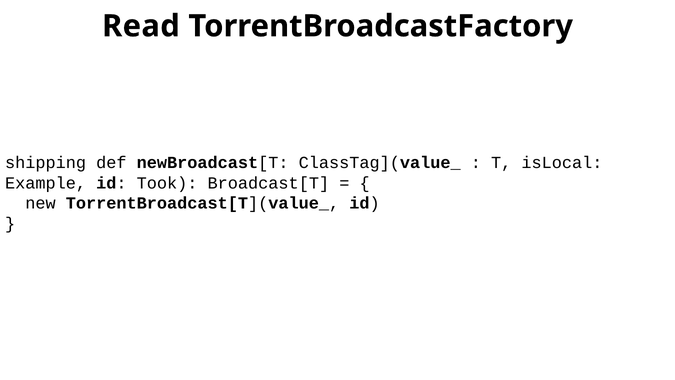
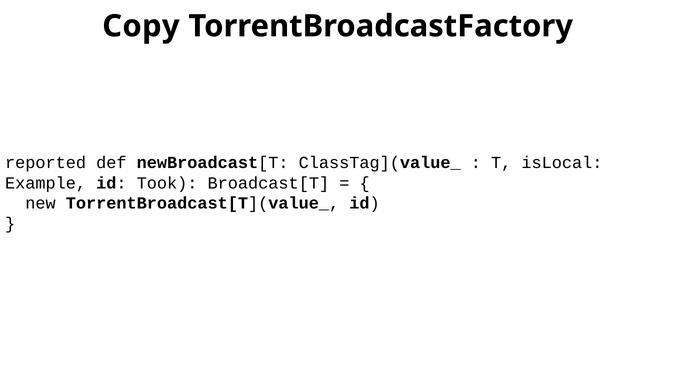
Read: Read -> Copy (141, 26)
shipping: shipping -> reported (46, 163)
